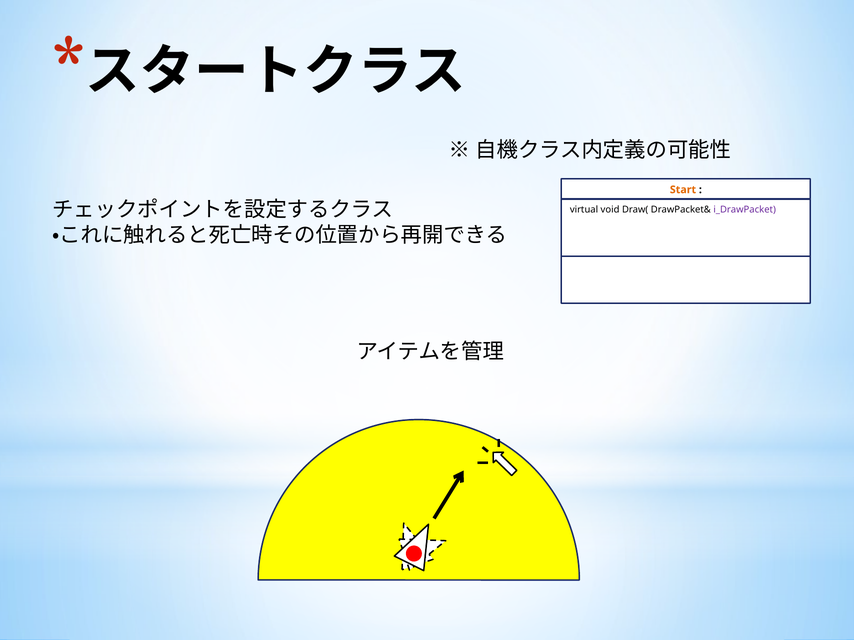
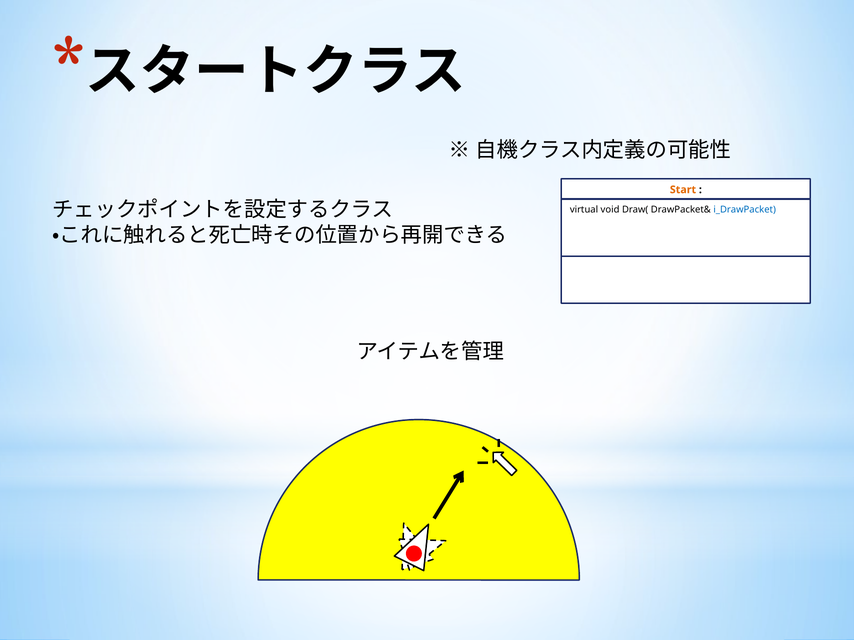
i_DrawPacket colour: purple -> blue (745, 210)
